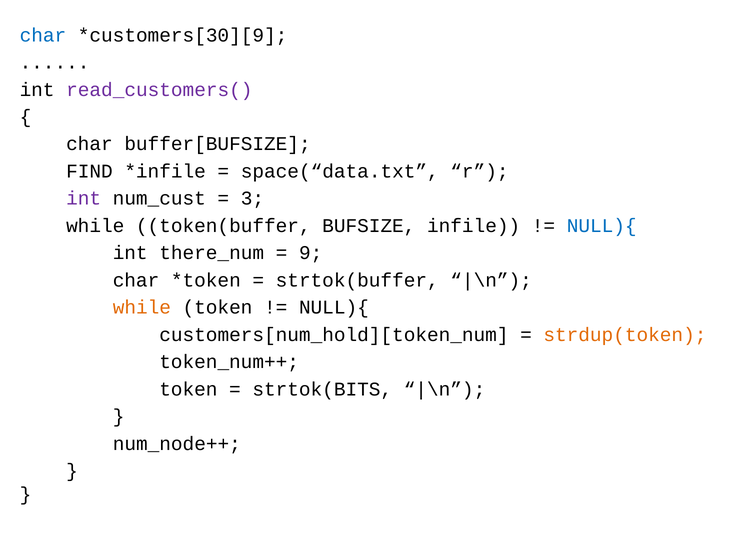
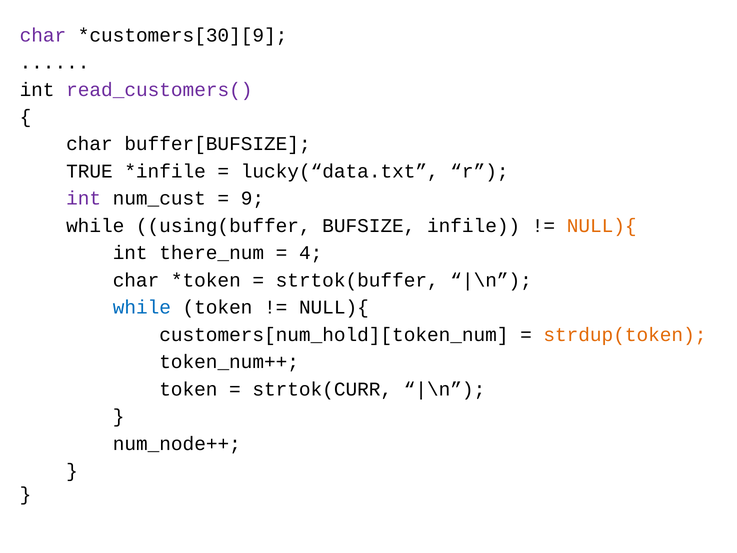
char colour: blue -> purple (43, 35)
FIND: FIND -> TRUE (89, 171)
space(“data.txt: space(“data.txt -> lucky(“data.txt (340, 171)
3: 3 -> 9 (252, 198)
token(buffer: token(buffer -> using(buffer (223, 226)
NULL){ colour: blue -> orange (602, 226)
9: 9 -> 4 (311, 253)
while colour: orange -> blue (142, 307)
strtok(BITS: strtok(BITS -> strtok(CURR (322, 389)
